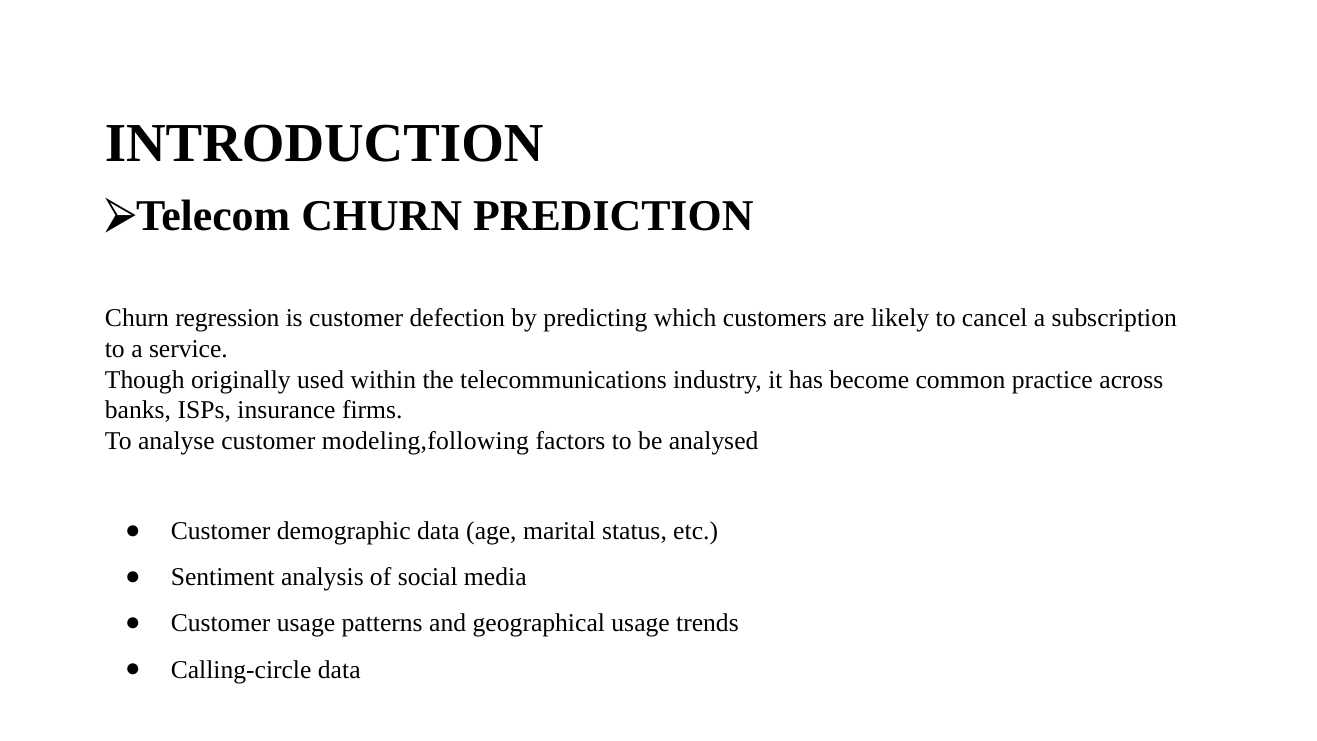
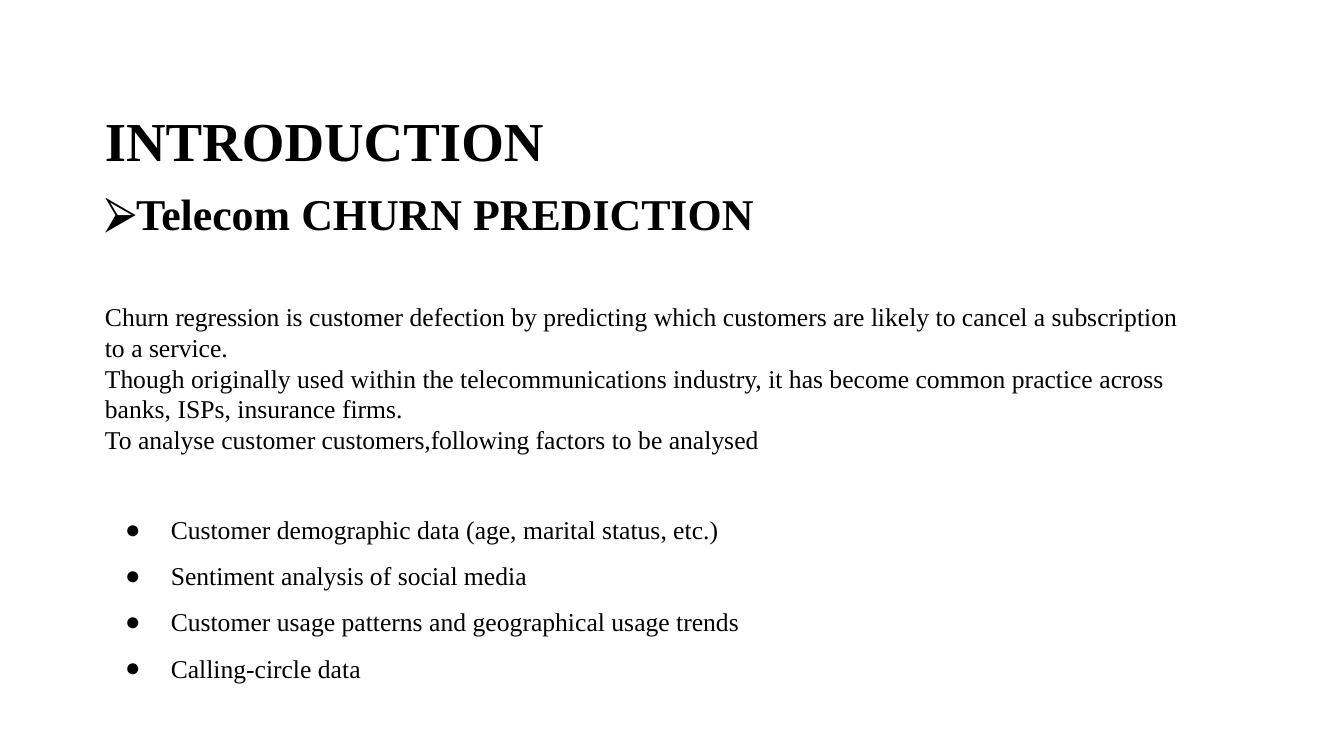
modeling,following: modeling,following -> customers,following (426, 441)
